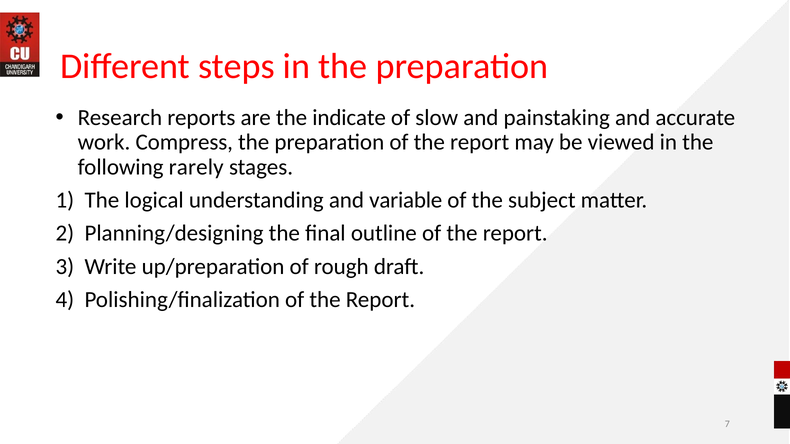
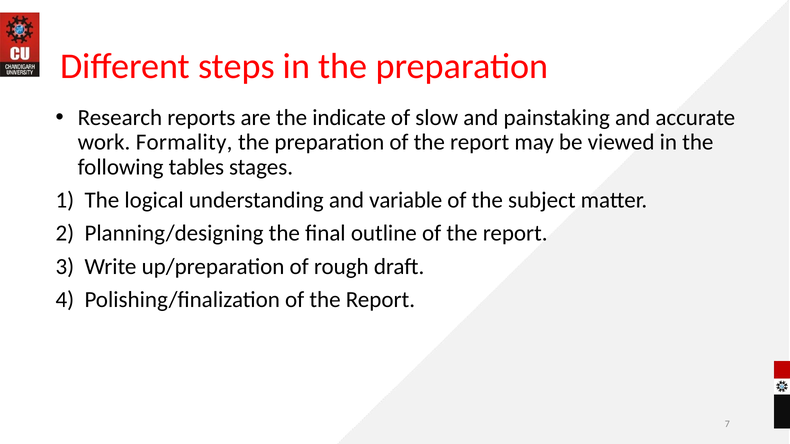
Compress: Compress -> Formality (184, 142)
rarely: rarely -> tables (196, 167)
